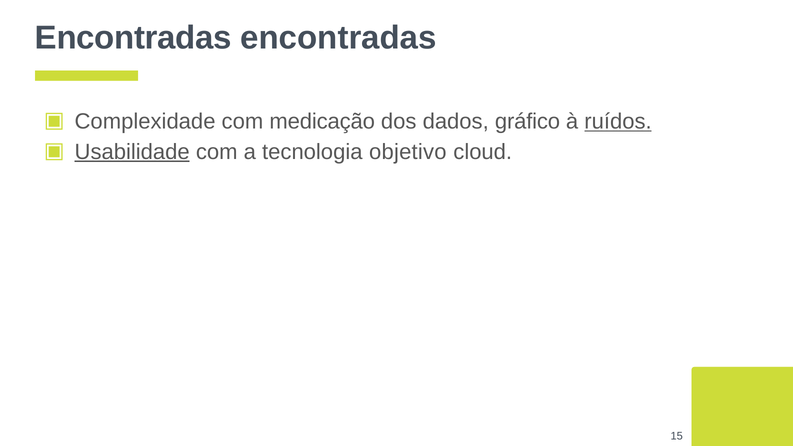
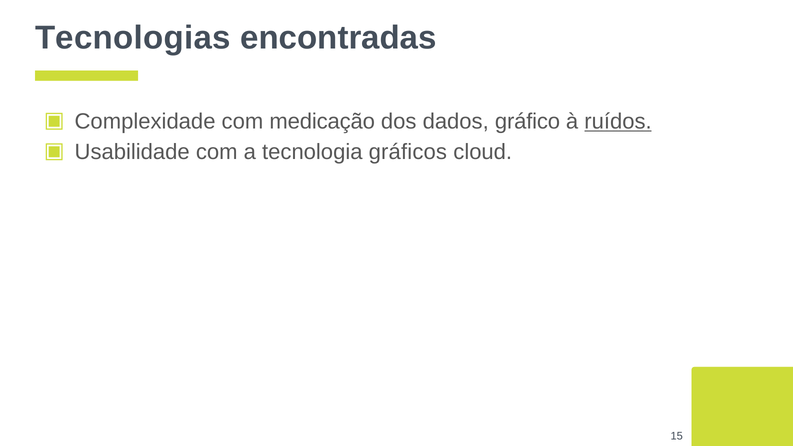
Encontradas: Encontradas -> Tecnologias (133, 38)
Usabilidade underline: present -> none (132, 152)
objetivo: objetivo -> gráficos (408, 152)
